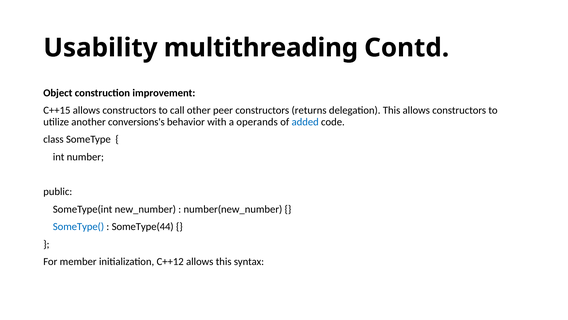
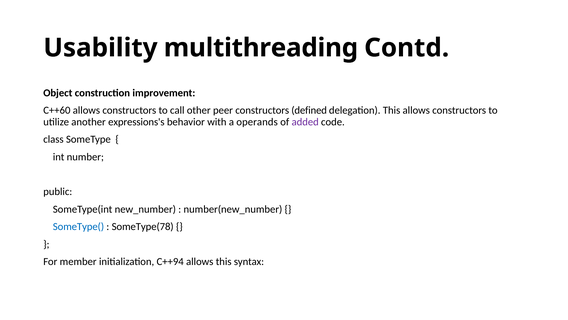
C++15: C++15 -> C++60 (57, 110)
returns: returns -> defined (309, 110)
conversions's: conversions's -> expressions's (136, 122)
added colour: blue -> purple (305, 122)
SomeType(44: SomeType(44 -> SomeType(78 (143, 226)
C++12: C++12 -> C++94 (170, 261)
